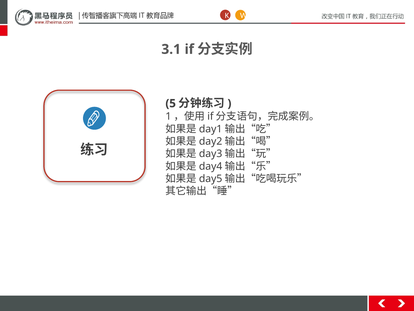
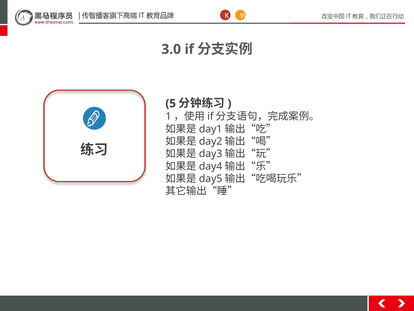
3.1: 3.1 -> 3.0 (171, 49)
